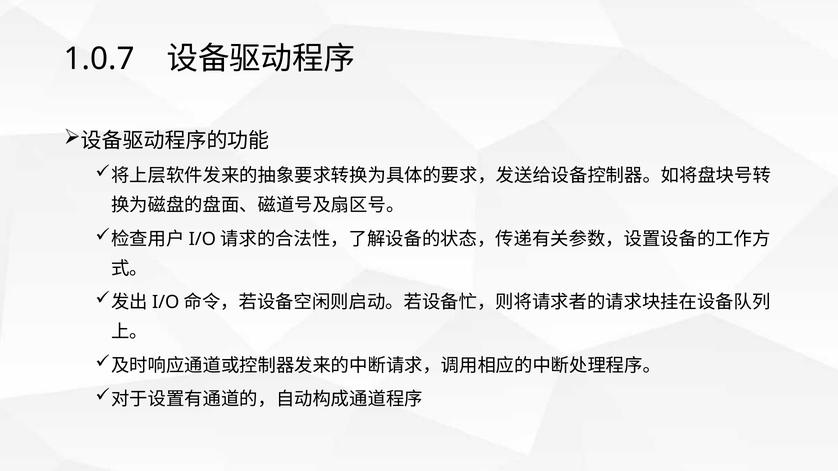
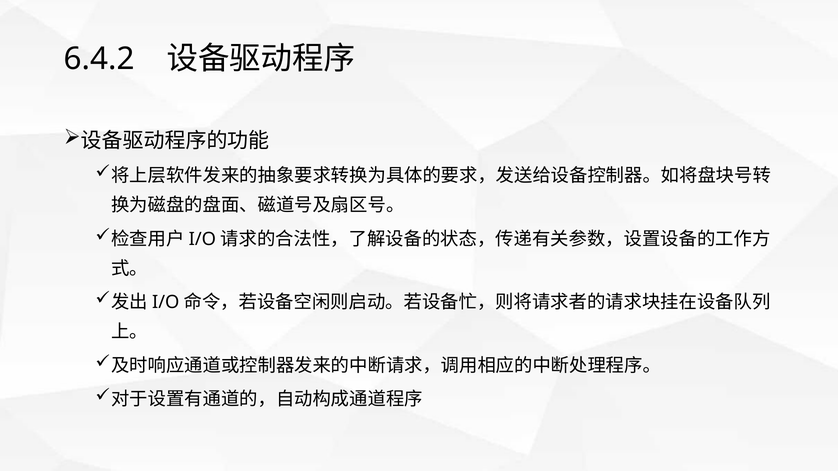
1.0.7: 1.0.7 -> 6.4.2 (99, 59)
